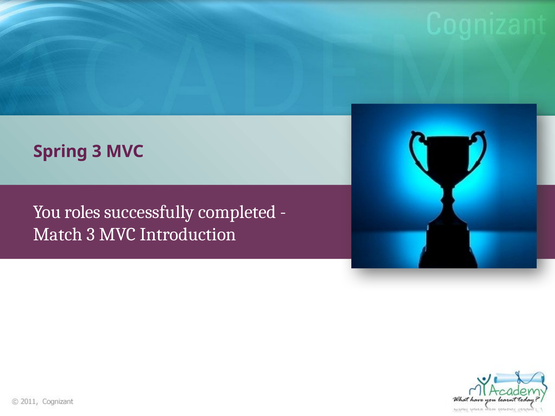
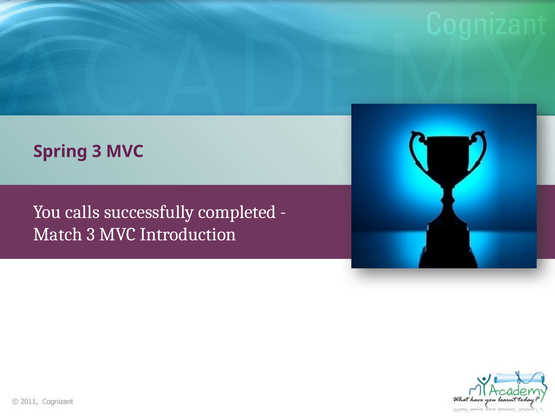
roles: roles -> calls (82, 212)
